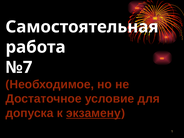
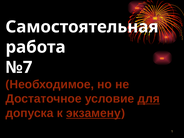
для underline: none -> present (149, 99)
